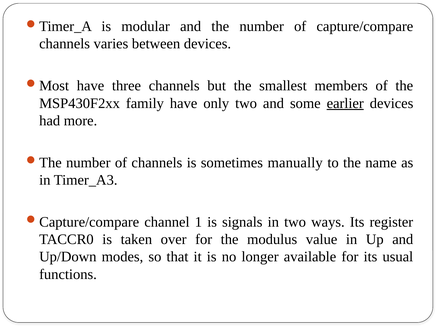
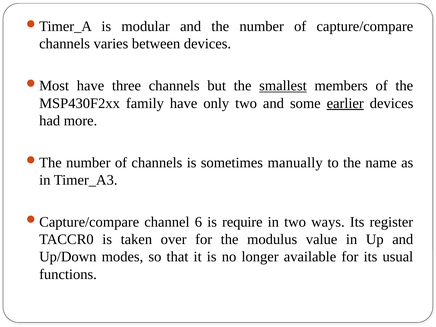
smallest underline: none -> present (283, 86)
1: 1 -> 6 (198, 222)
signals: signals -> require (242, 222)
